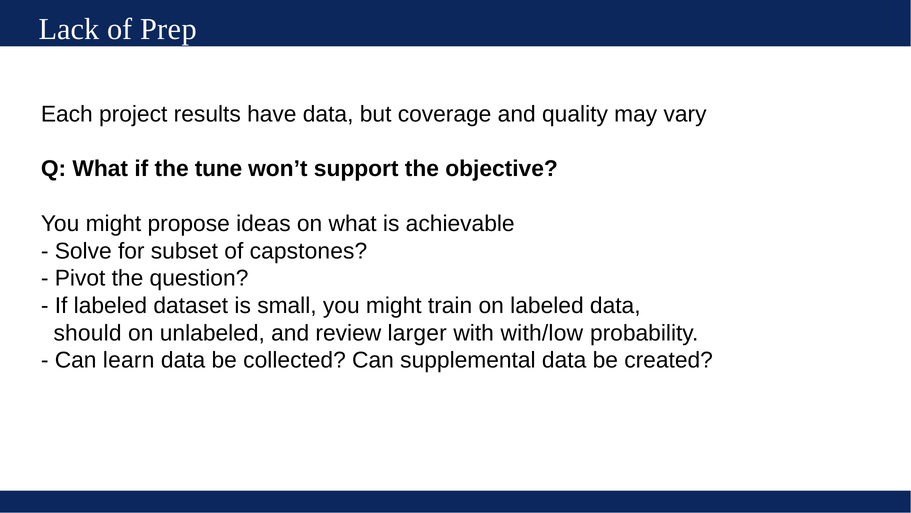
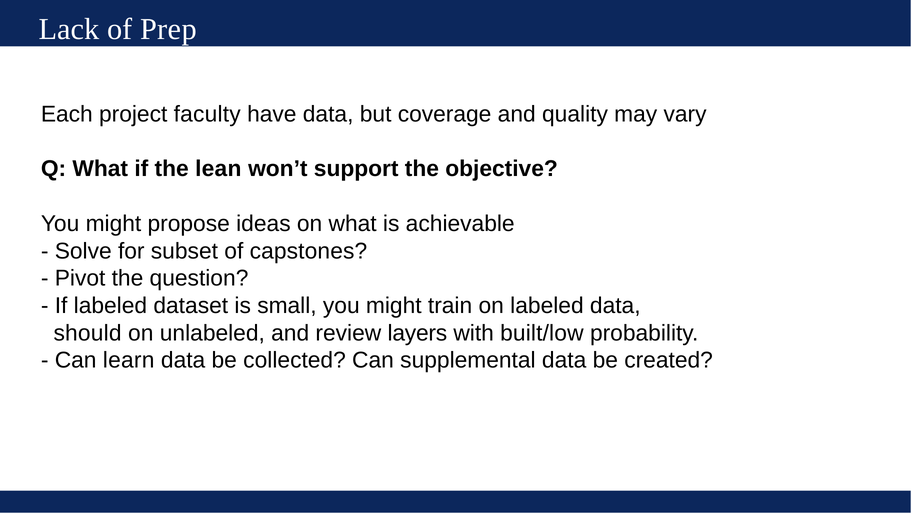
results: results -> faculty (207, 114)
tune: tune -> lean (218, 169)
larger: larger -> layers (417, 333)
with/low: with/low -> built/low (542, 333)
